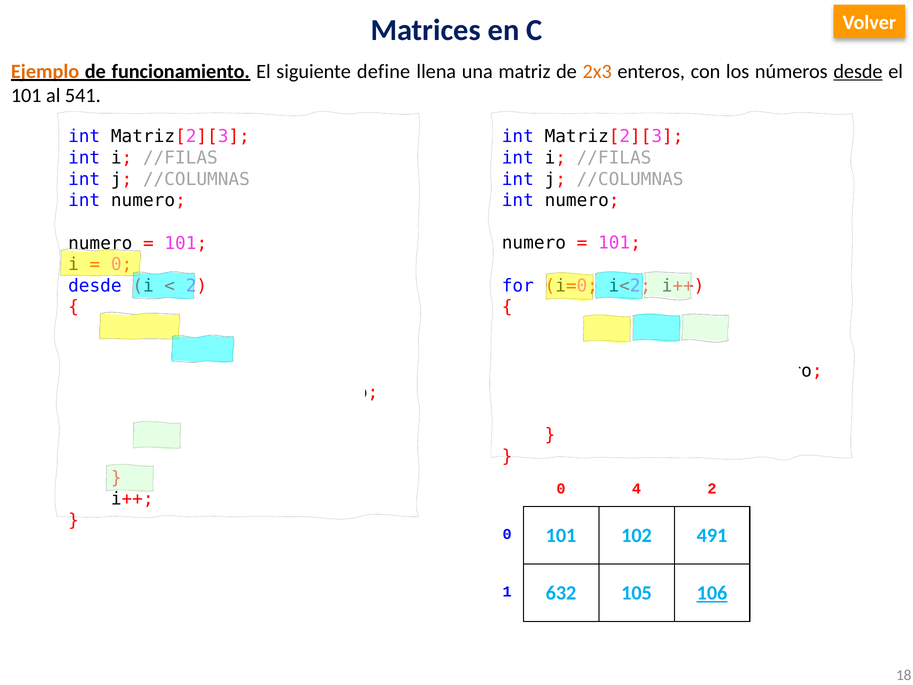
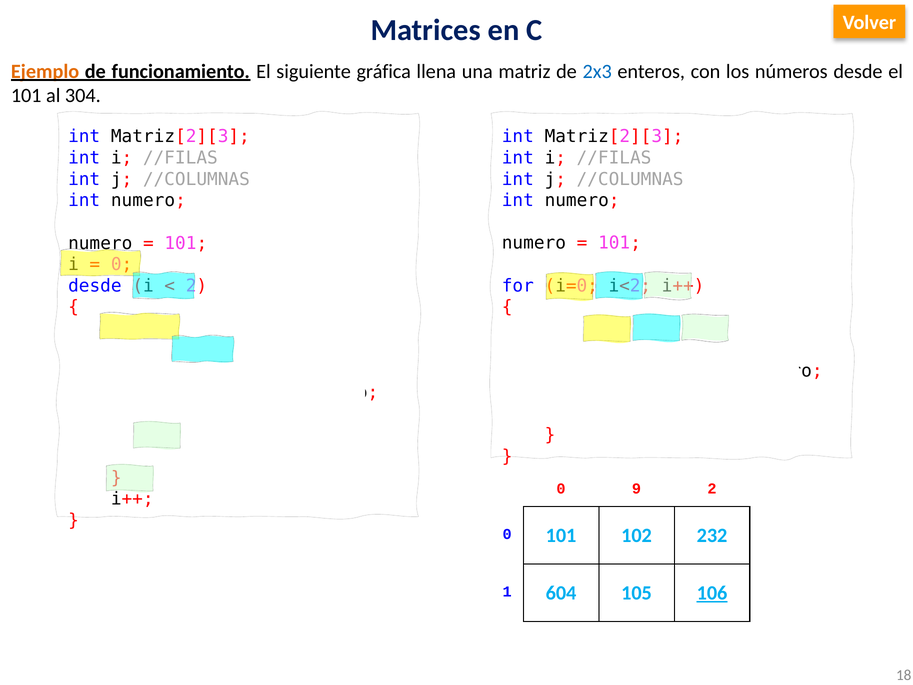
define: define -> gráfica (384, 71)
2x3 colour: orange -> blue (597, 71)
desde underline: present -> none (858, 71)
541: 541 -> 304 (83, 96)
4: 4 -> 9 (637, 489)
491: 491 -> 232 (712, 535)
632: 632 -> 604 (561, 593)
